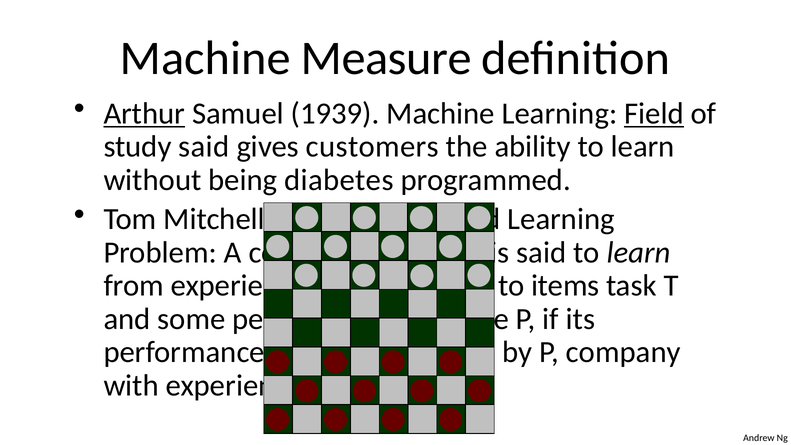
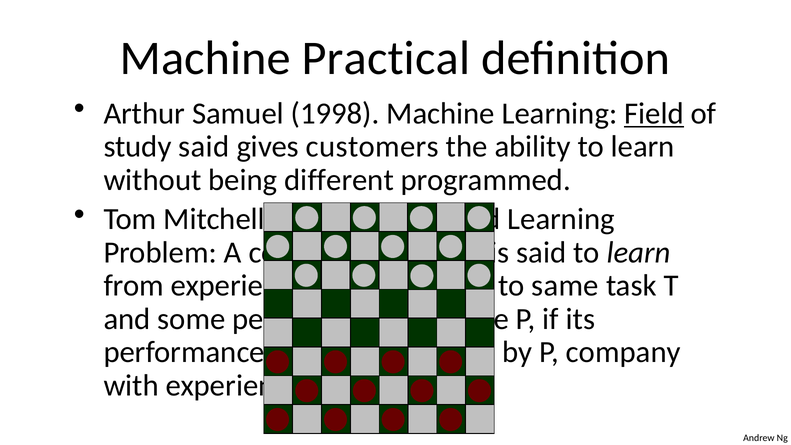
Machine Measure: Measure -> Practical (386, 58)
Arthur underline: present -> none (144, 114)
Samuel 1939: 1939 -> 1998 (335, 114)
diabetes: diabetes -> different (339, 180)
items: items -> same (565, 286)
